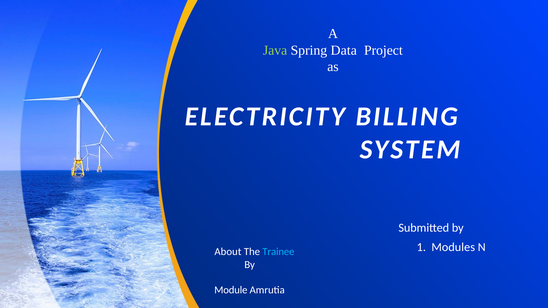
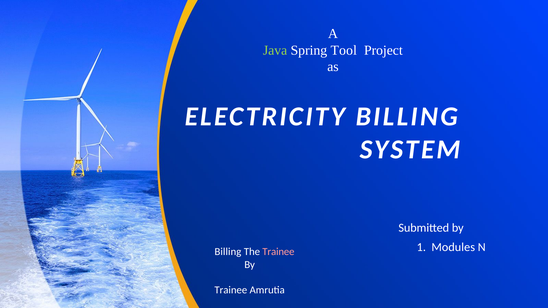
Data: Data -> Tool (344, 50)
About: About -> Billing (228, 252)
Trainee colour: light blue -> pink (278, 252)
Module: Module -> Trainee (231, 290)
